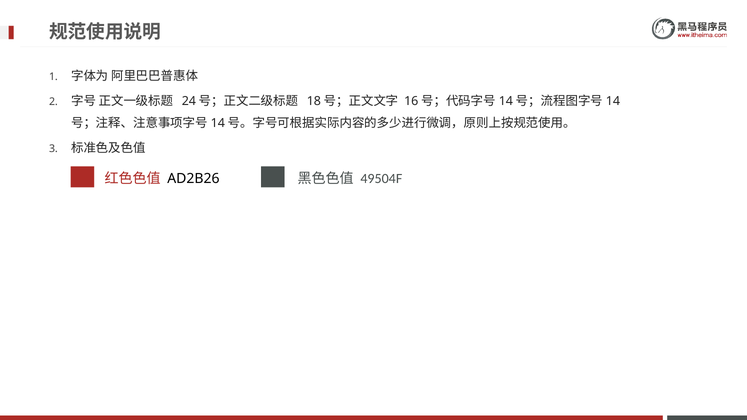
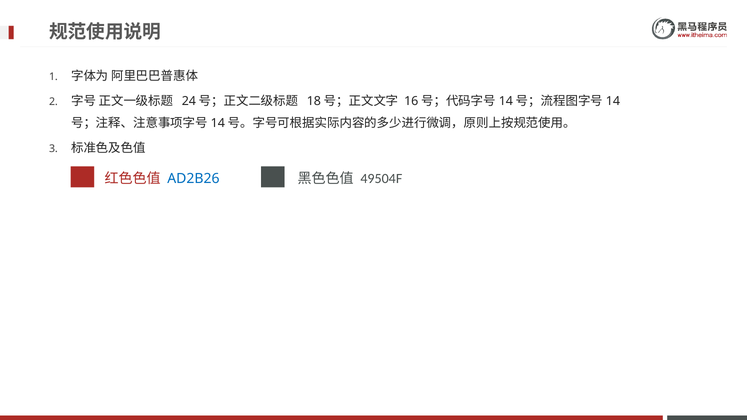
AD2B26 colour: black -> blue (193, 179)
